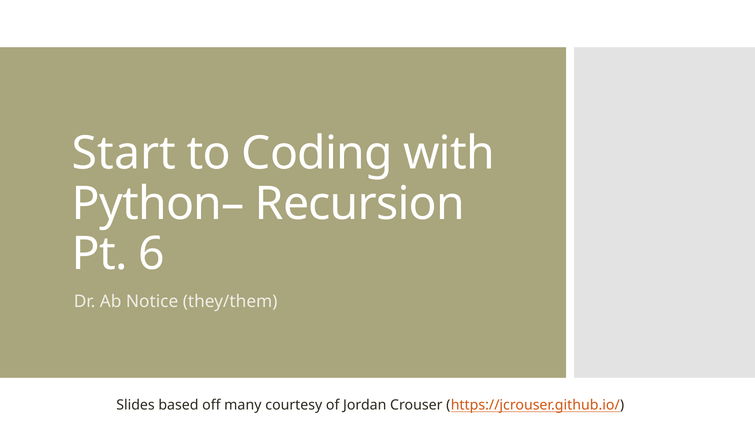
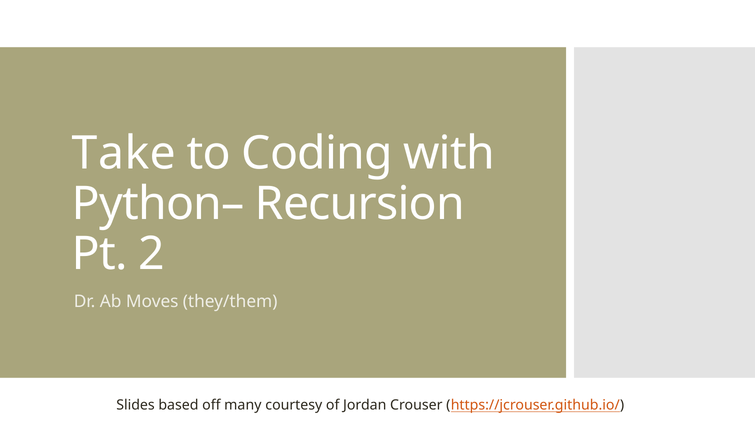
Start: Start -> Take (124, 153)
6: 6 -> 2 (151, 254)
Notice: Notice -> Moves (152, 301)
